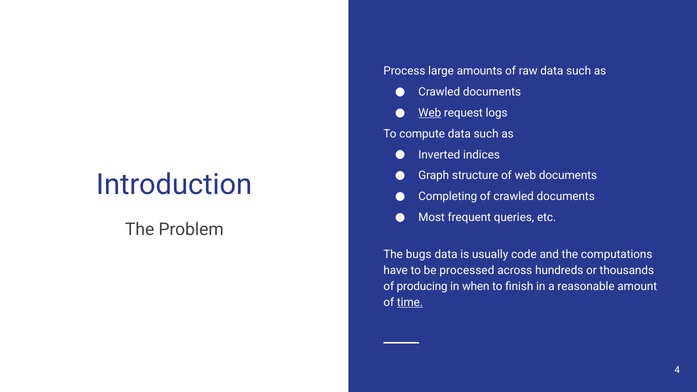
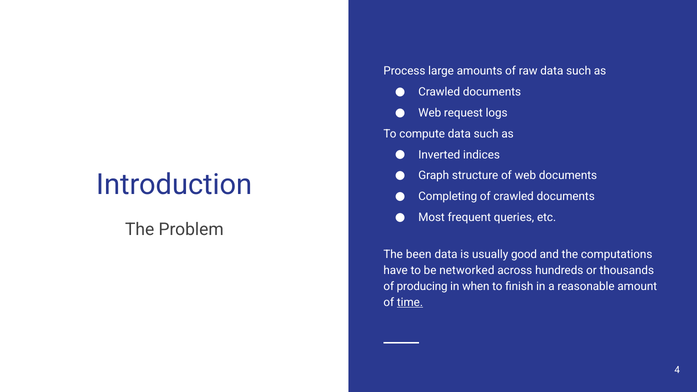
Web underline: present -> none (430, 113)
bugs: bugs -> been (419, 254)
code: code -> good (524, 254)
processed: processed -> networked (467, 270)
